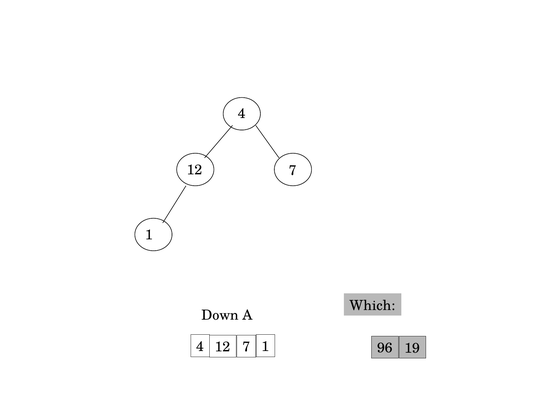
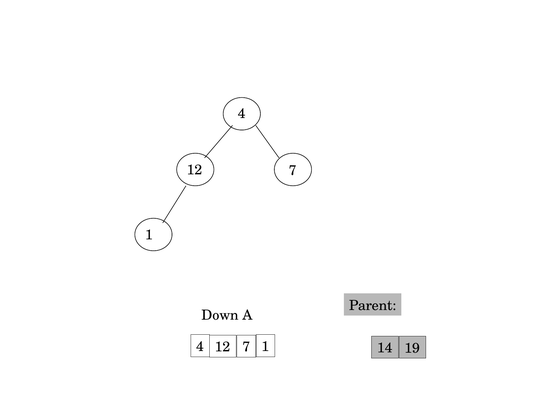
Which: Which -> Parent (373, 306)
96: 96 -> 14 (385, 348)
